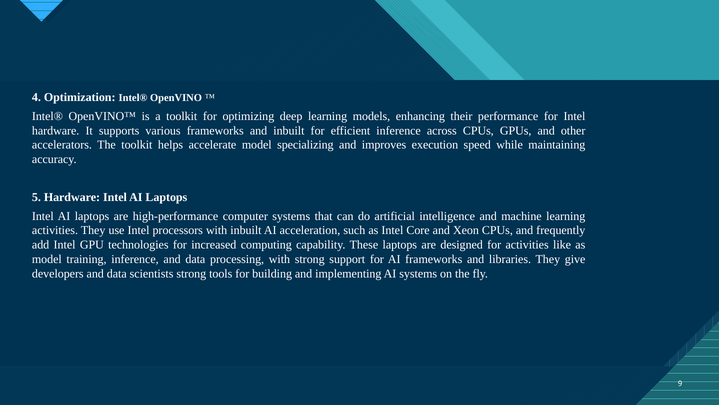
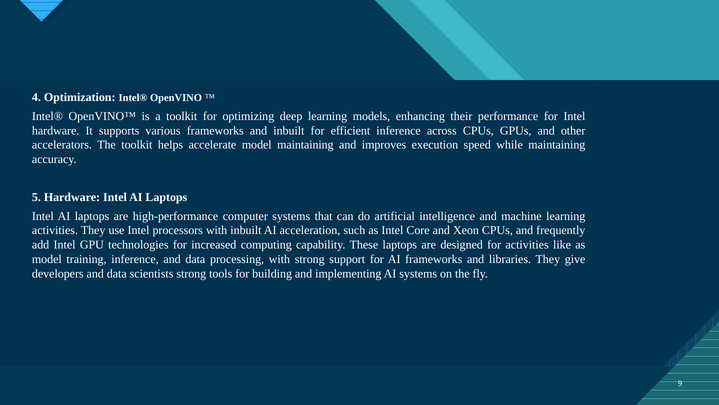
model specializing: specializing -> maintaining (305, 145)
